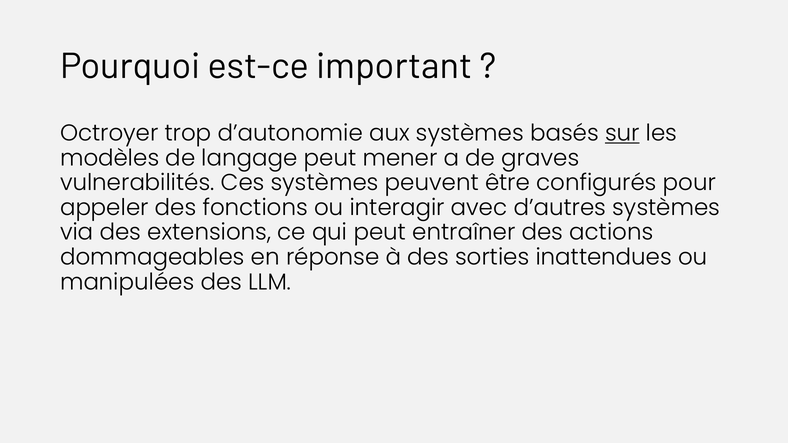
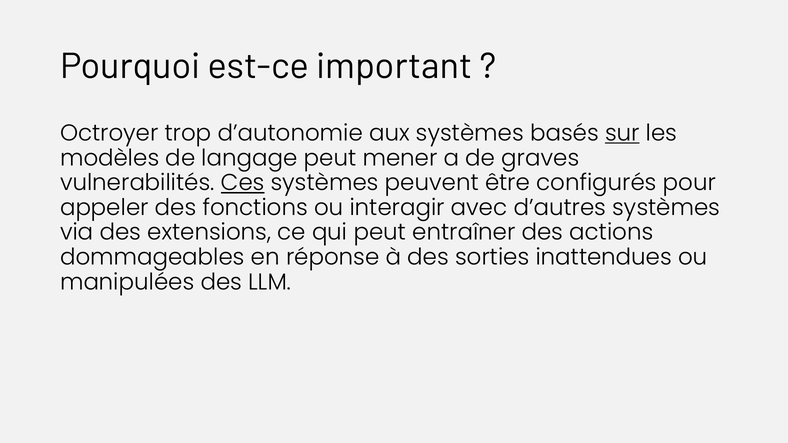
Ces underline: none -> present (243, 183)
